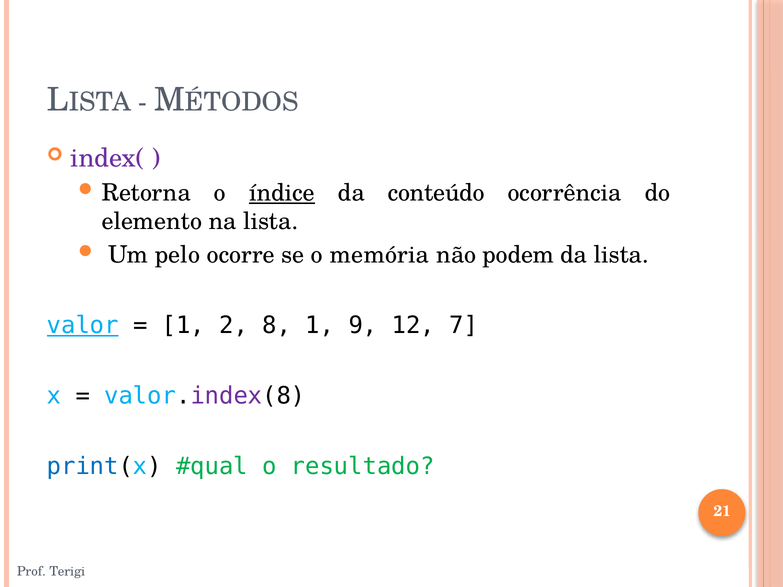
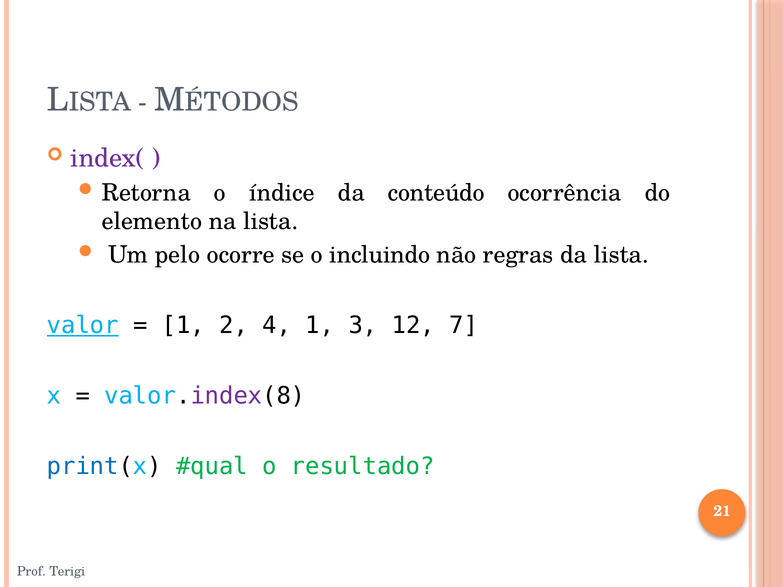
índice underline: present -> none (282, 193)
memória: memória -> incluindo (380, 255)
podem: podem -> regras (518, 255)
8: 8 -> 4 (277, 325)
9: 9 -> 3 (363, 325)
